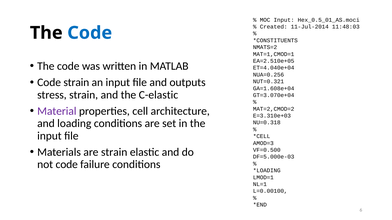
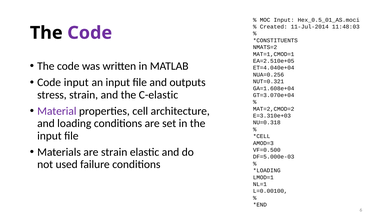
Code colour: blue -> purple (90, 33)
Code strain: strain -> input (76, 83)
not code: code -> used (67, 165)
